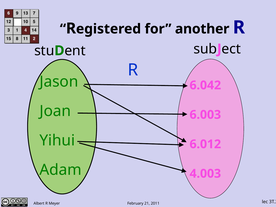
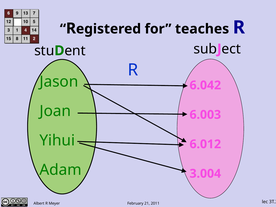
another: another -> teaches (202, 29)
4.003: 4.003 -> 3.004 (205, 174)
